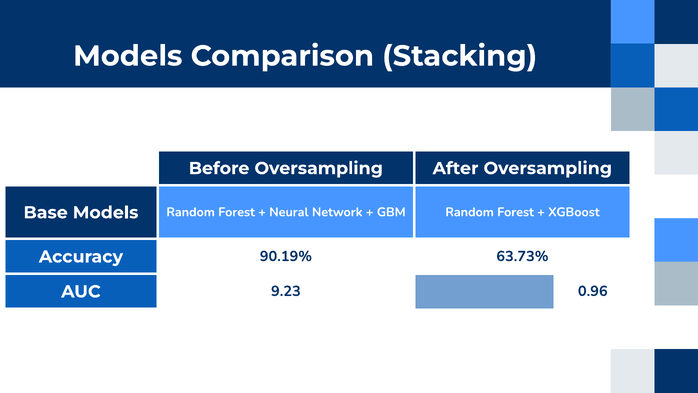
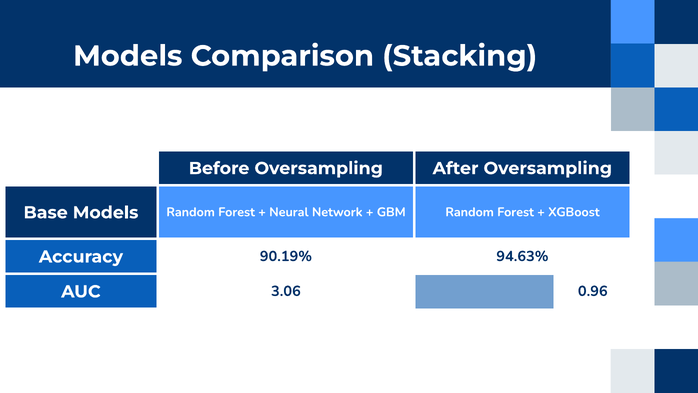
63.73%: 63.73% -> 94.63% (522, 256)
9.23: 9.23 -> 3.06 (286, 291)
